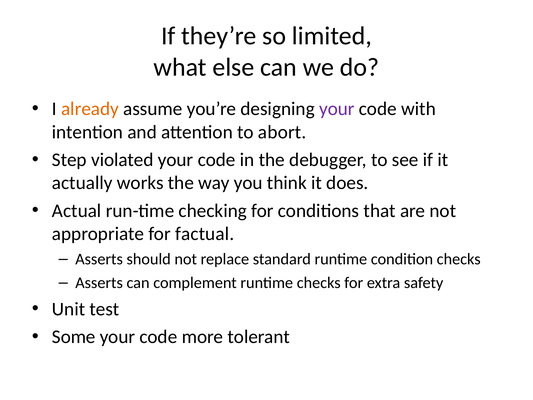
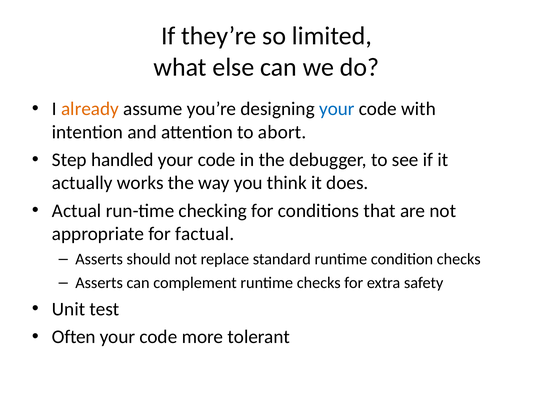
your colour: purple -> blue (337, 109)
violated: violated -> handled (122, 160)
Some: Some -> Often (74, 337)
